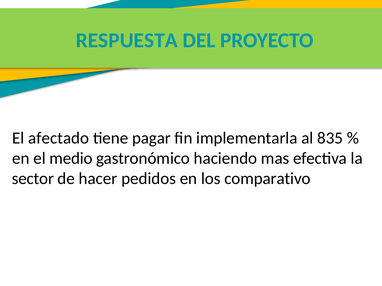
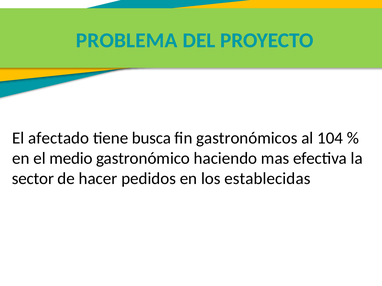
RESPUESTA: RESPUESTA -> PROBLEMA (127, 40)
pagar: pagar -> busca (151, 138)
implementarla: implementarla -> gastronómicos (247, 138)
835: 835 -> 104 (330, 138)
comparativo: comparativo -> establecidas (267, 179)
